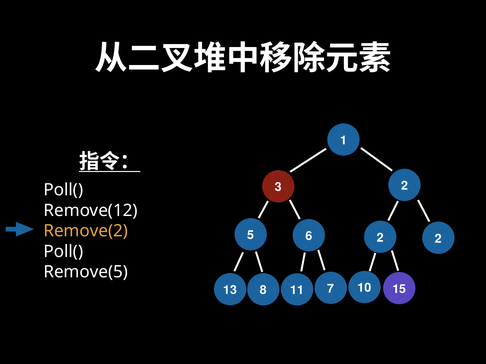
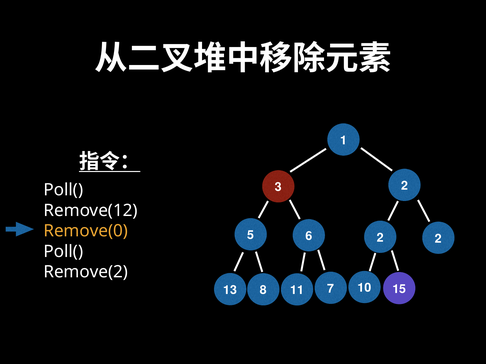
Remove(2: Remove(2 -> Remove(0 (86, 231)
Remove(5: Remove(5 -> Remove(2 (86, 272)
